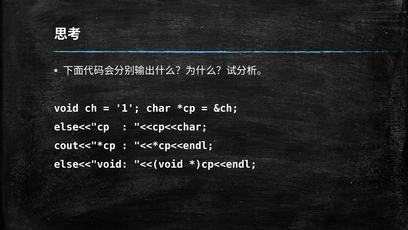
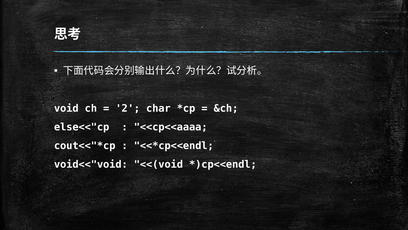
1: 1 -> 2 (128, 108)
<<cp<<char: <<cp<<char -> <<cp<<aaaa (171, 127)
else<<"void: else<<"void -> void<<"void (91, 164)
